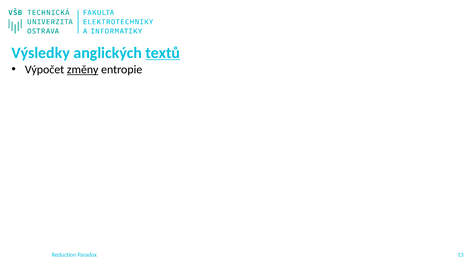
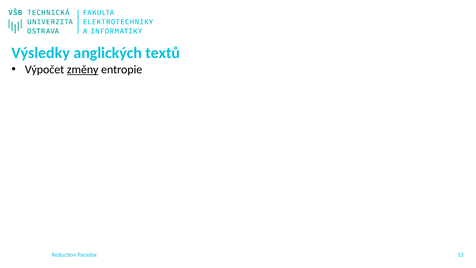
textů underline: present -> none (163, 53)
